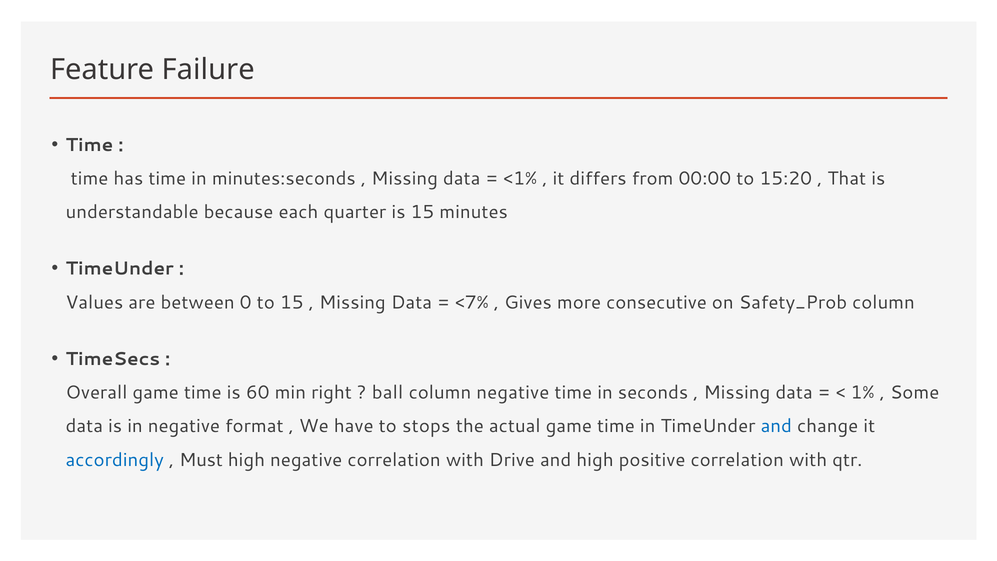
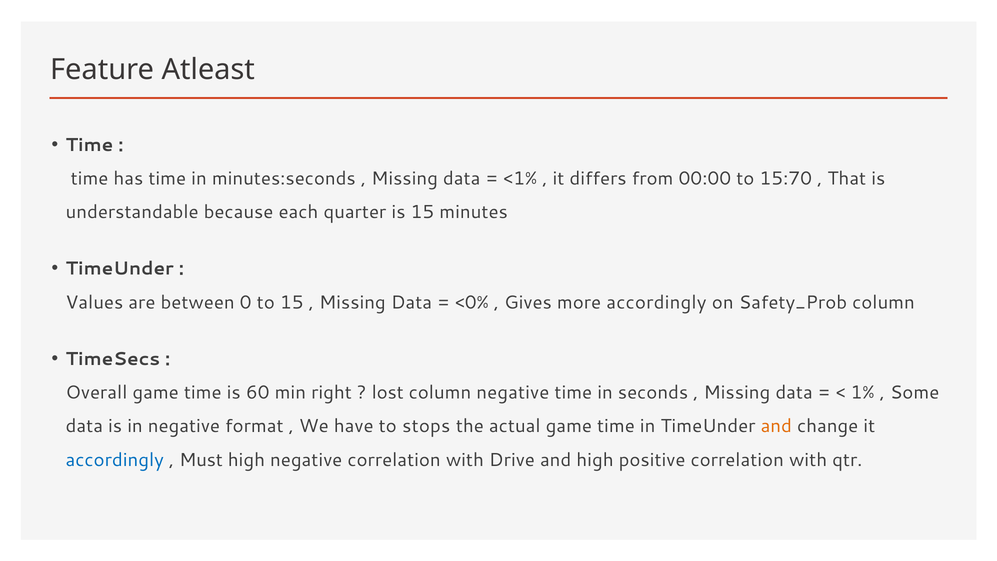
Failure: Failure -> Atleast (208, 70)
15:20: 15:20 -> 15:70 (786, 179)
<7%: <7% -> <0% (472, 302)
more consecutive: consecutive -> accordingly (656, 302)
ball: ball -> lost (388, 392)
and colour: blue -> orange (776, 426)
